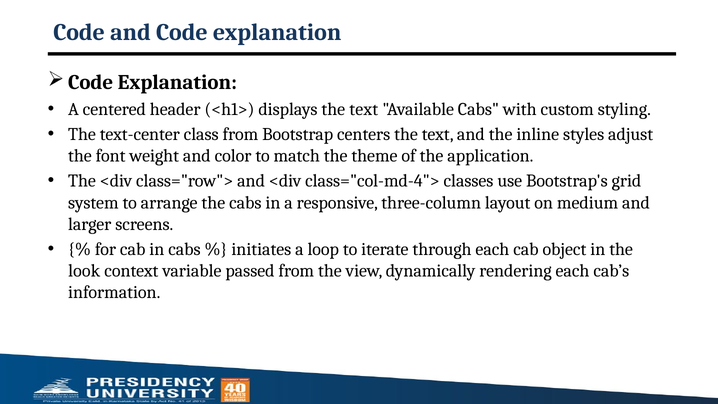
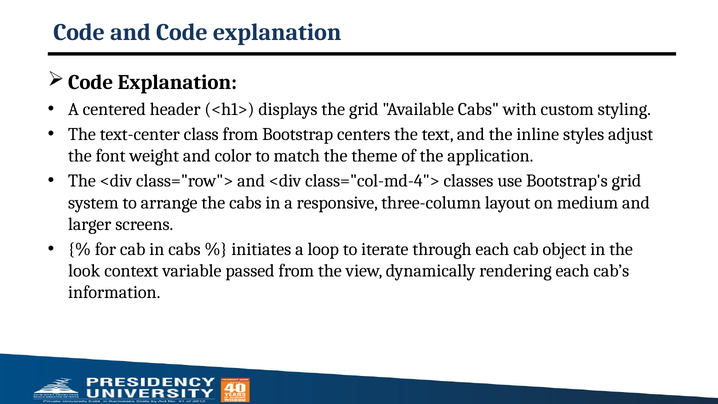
displays the text: text -> grid (364, 109)
